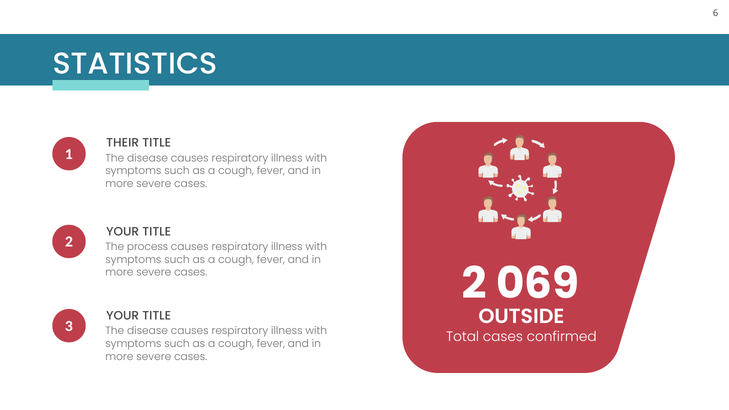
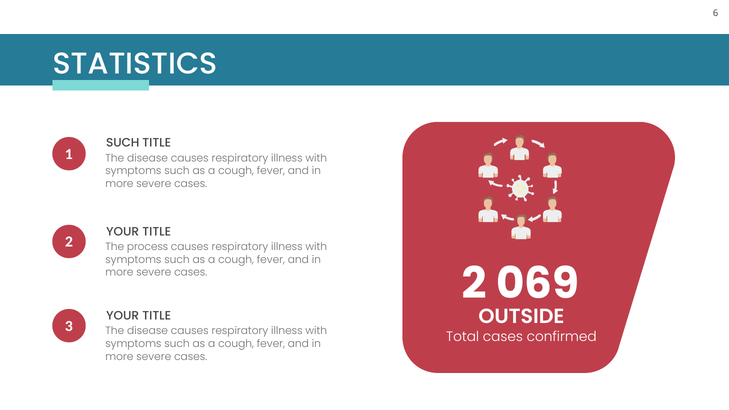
THEIR: THEIR -> SUCH (123, 143)
